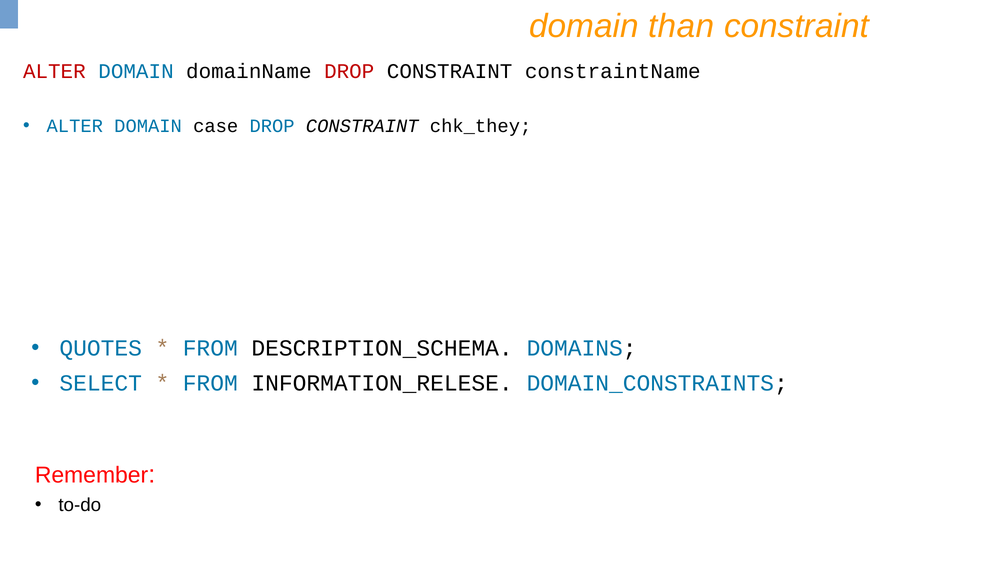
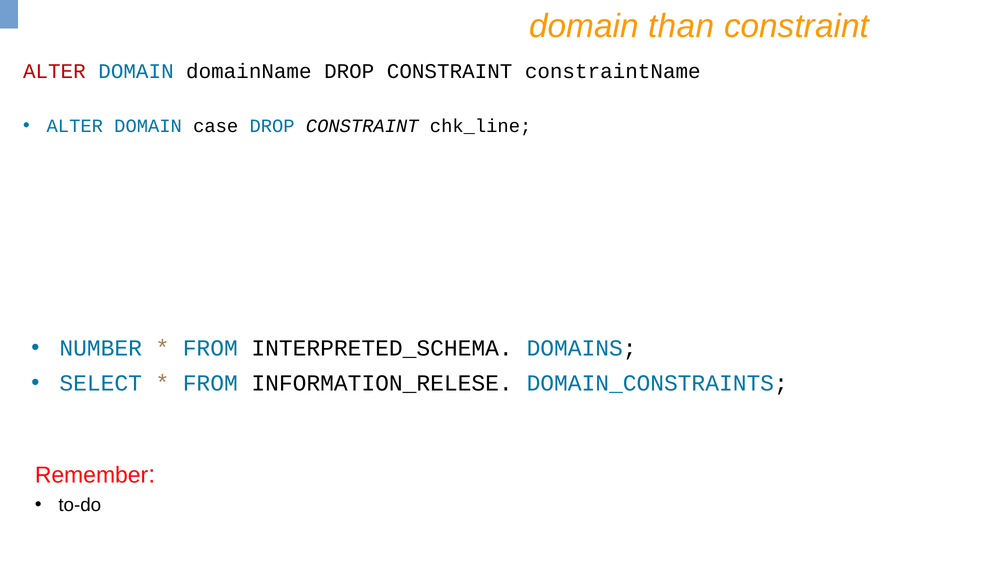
DROP colour: red -> black (349, 71)
chk_they: chk_they -> chk_line (481, 126)
QUOTES: QUOTES -> NUMBER (101, 348)
DESCRIPTION_SCHEMA: DESCRIPTION_SCHEMA -> INTERPRETED_SCHEMA (382, 348)
